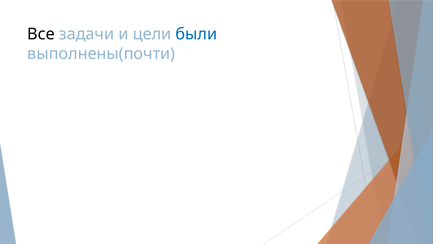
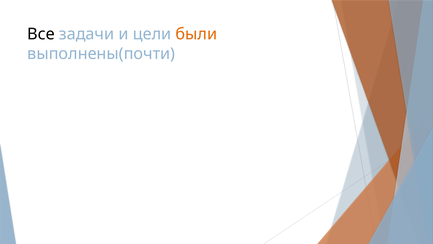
были colour: blue -> orange (196, 34)
